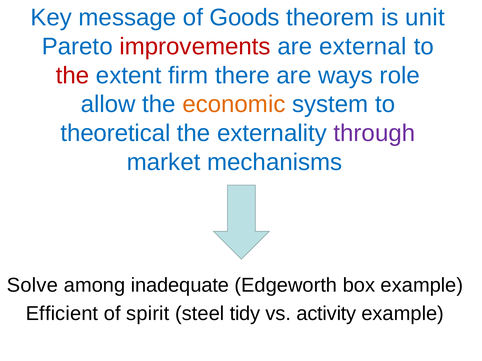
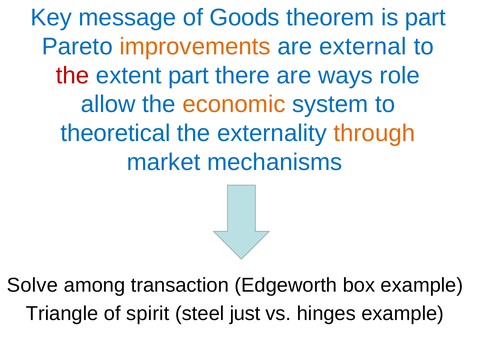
is unit: unit -> part (425, 18)
improvements colour: red -> orange (195, 47)
extent firm: firm -> part (188, 76)
through colour: purple -> orange (374, 133)
inadequate: inadequate -> transaction (180, 286)
Efficient: Efficient -> Triangle (62, 314)
tidy: tidy -> just (245, 314)
activity: activity -> hinges (326, 314)
